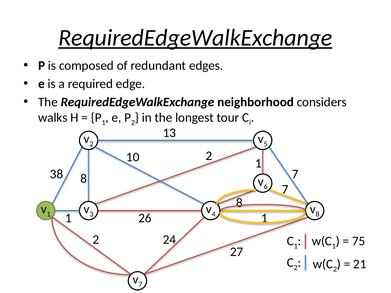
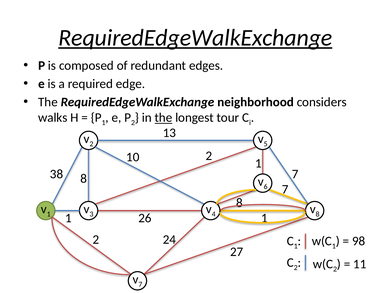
the underline: none -> present (163, 118)
75: 75 -> 98 (359, 241)
21: 21 -> 11 (360, 264)
